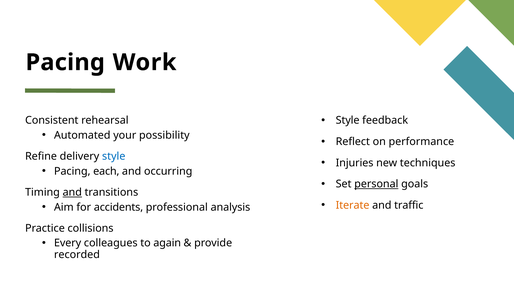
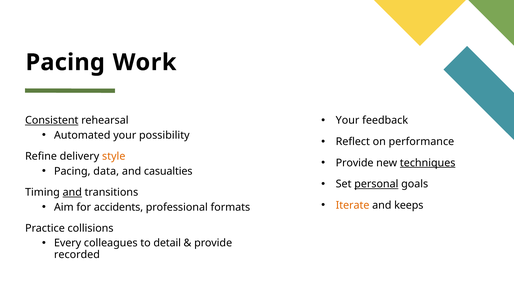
Style: Style -> Your (348, 120)
Consistent underline: none -> present (52, 120)
style colour: blue -> orange (114, 156)
Injuries: Injuries -> Provide (355, 163)
techniques underline: none -> present (428, 163)
each: each -> data (106, 171)
occurring: occurring -> casualties (168, 171)
traffic: traffic -> keeps (409, 205)
analysis: analysis -> formats (230, 207)
again: again -> detail (167, 243)
